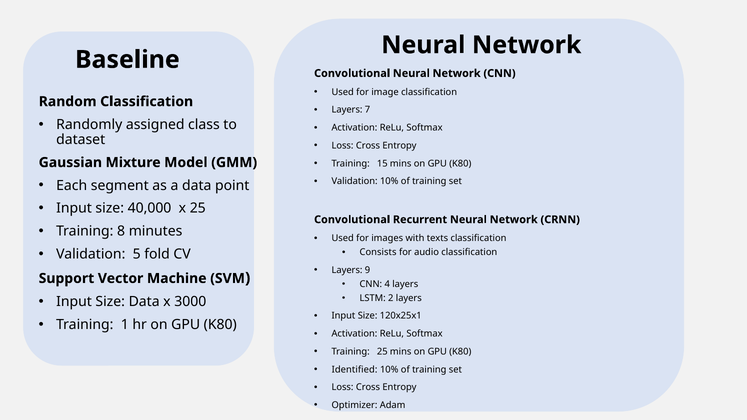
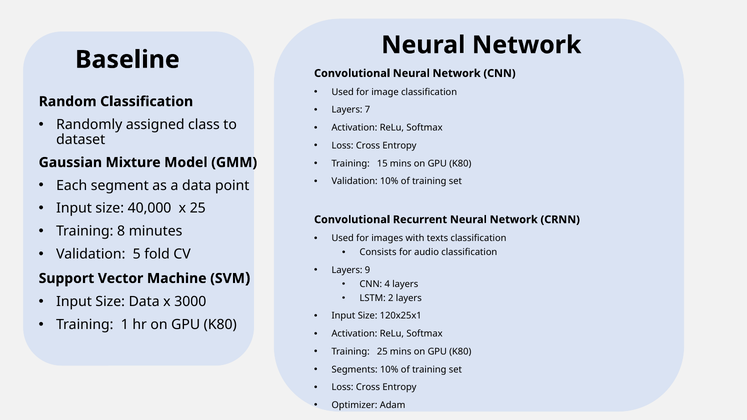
Identified: Identified -> Segments (355, 370)
